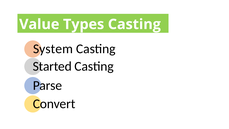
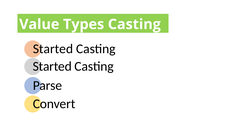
System: System -> Started (53, 49)
